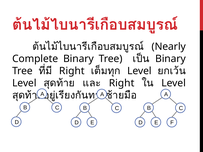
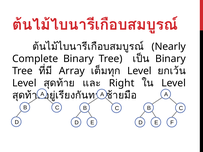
Right: Right -> Array (72, 71)
